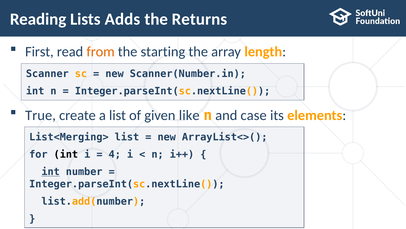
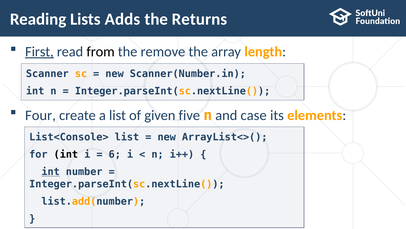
First underline: none -> present (39, 52)
from colour: orange -> black (101, 52)
starting: starting -> remove (163, 52)
True: True -> Four (40, 115)
like: like -> five (189, 115)
List<Merging>: List<Merging> -> List<Console> (69, 137)
4: 4 -> 6 (115, 154)
